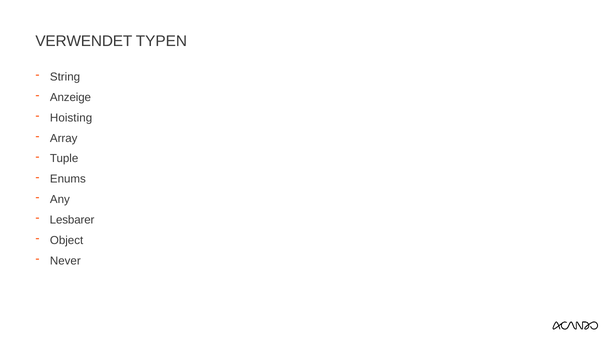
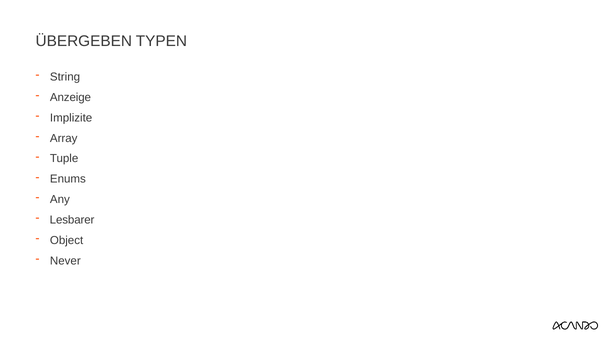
VERWENDET: VERWENDET -> ÜBERGEBEN (84, 41)
Hoisting: Hoisting -> Implizite (71, 118)
